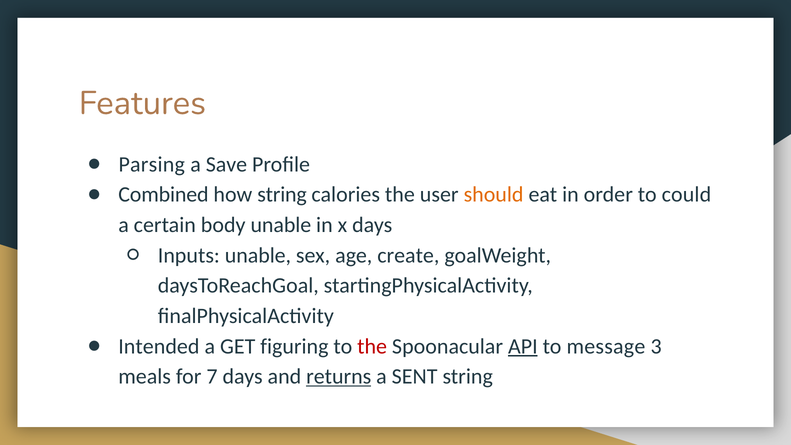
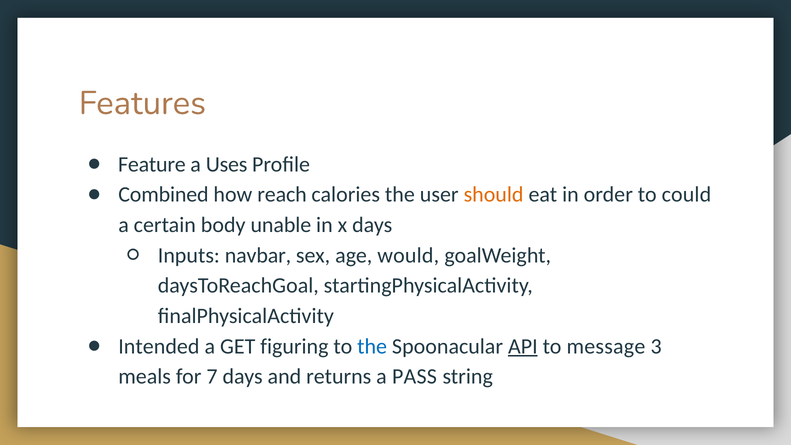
Parsing: Parsing -> Feature (152, 164)
Save: Save -> Uses (227, 164)
how string: string -> reach (282, 195)
Inputs unable: unable -> navbar (258, 255)
create: create -> would (408, 255)
the colour: red -> blue (372, 346)
returns underline: present -> none (339, 377)
SENT: SENT -> PASS (414, 377)
